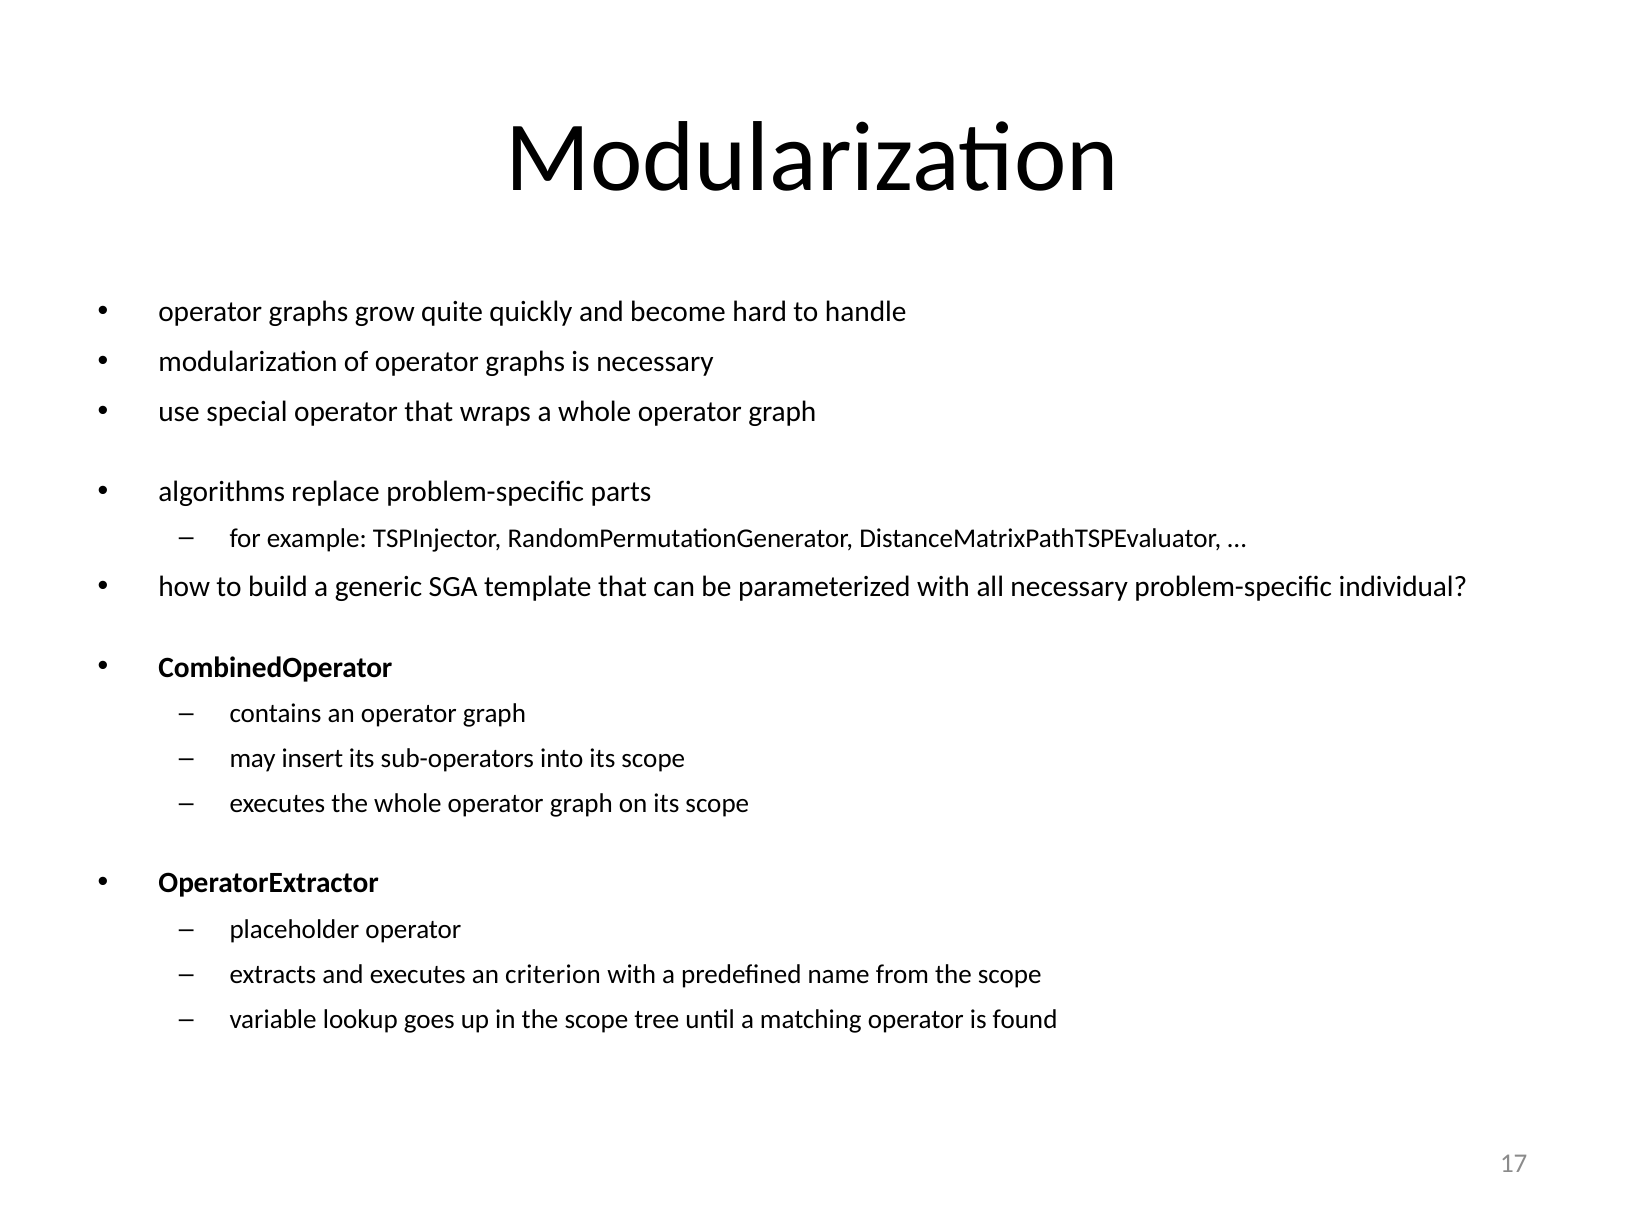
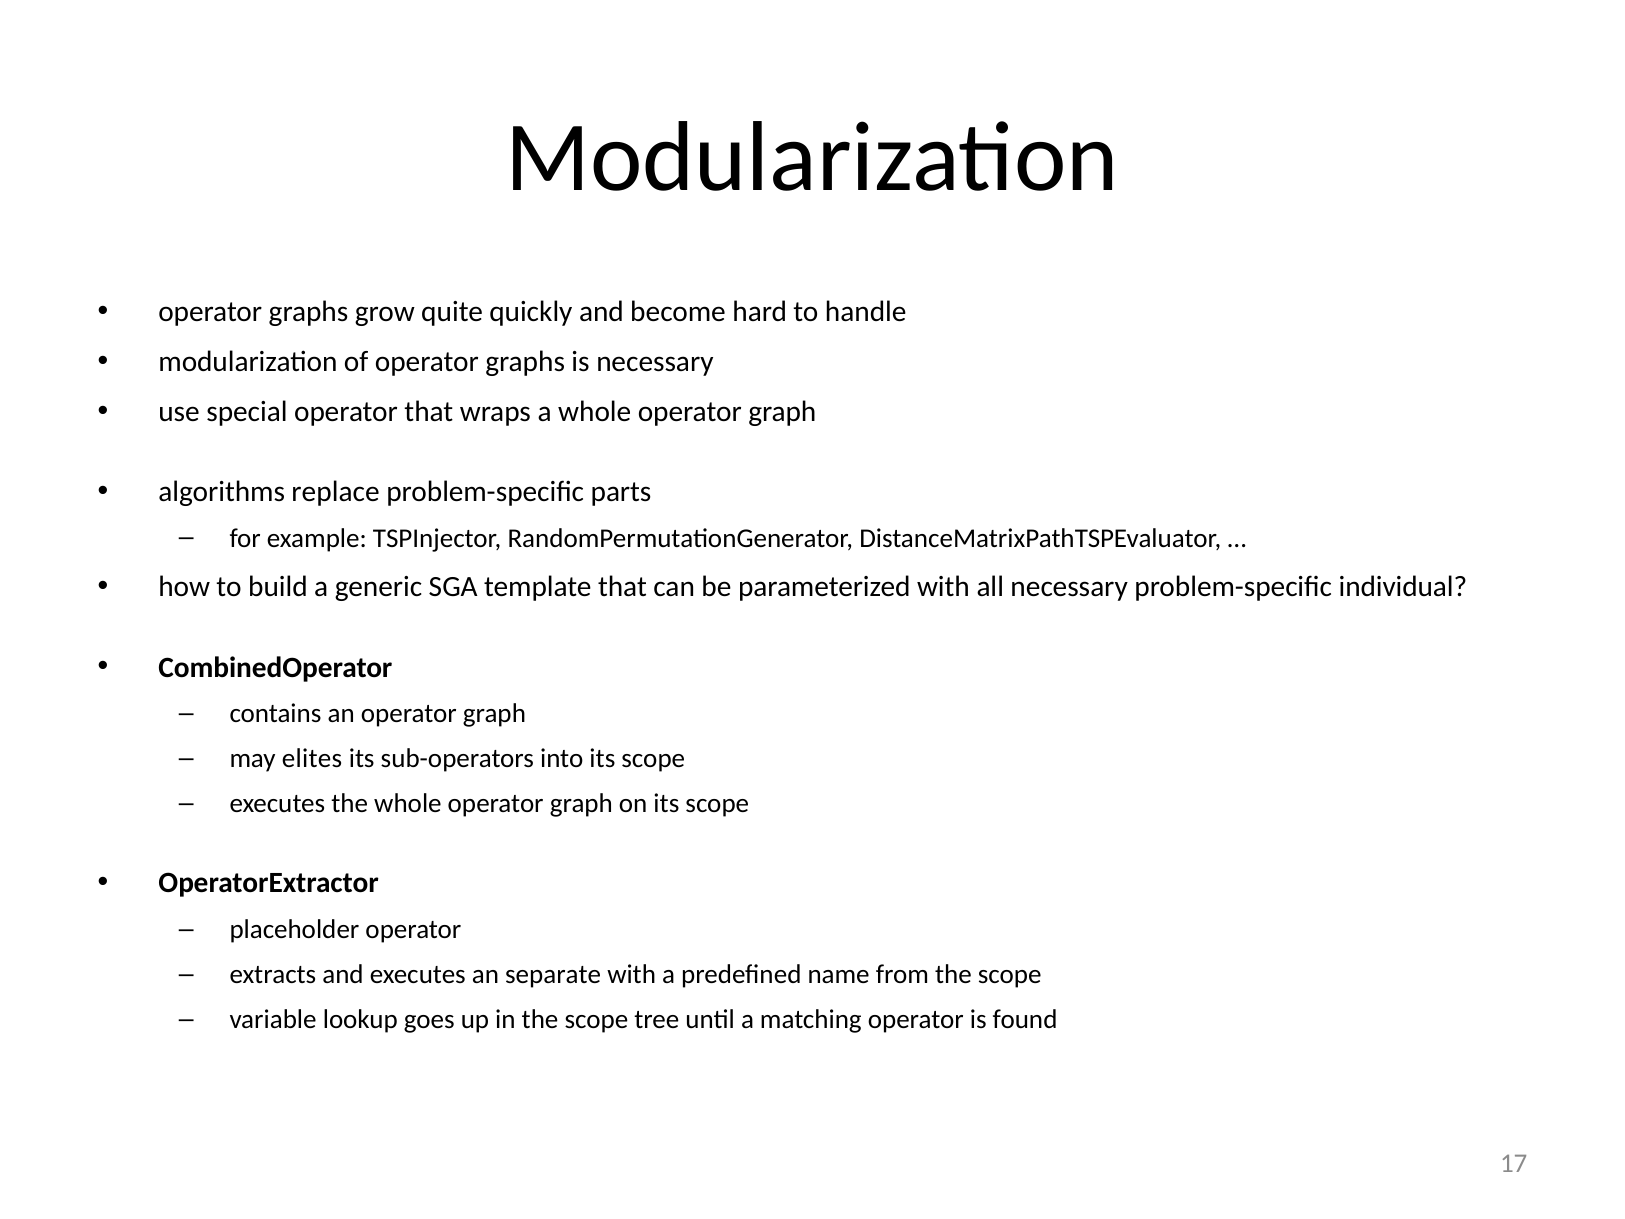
insert: insert -> elites (312, 759)
criterion: criterion -> separate (553, 975)
